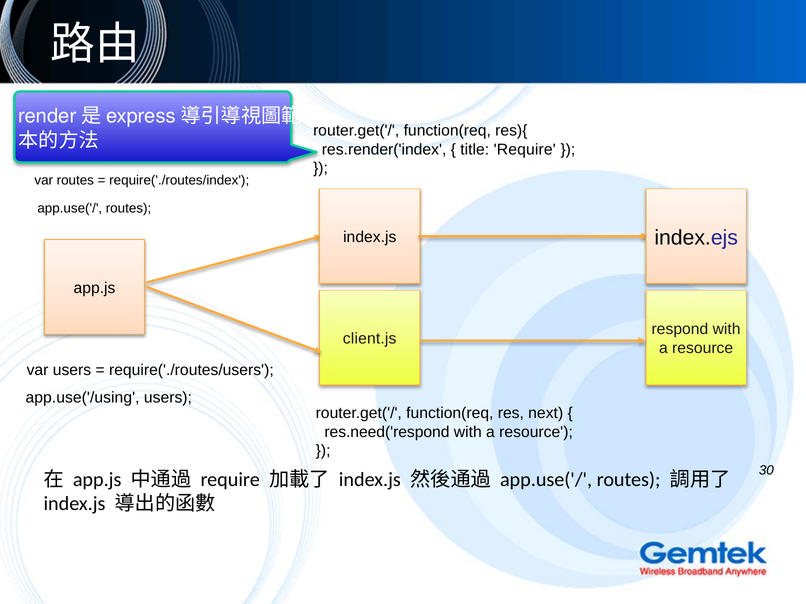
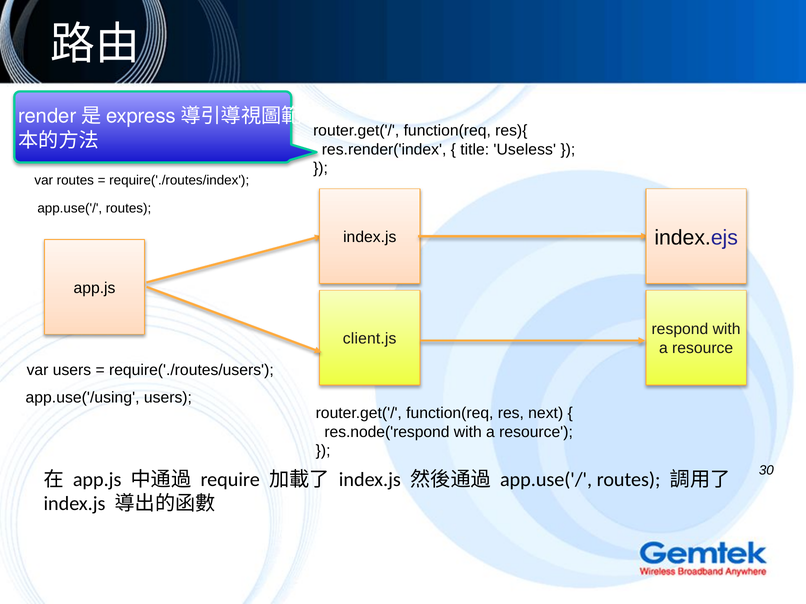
title Require: Require -> Useless (525, 149)
res.need('respond: res.need('respond -> res.node('respond (387, 432)
